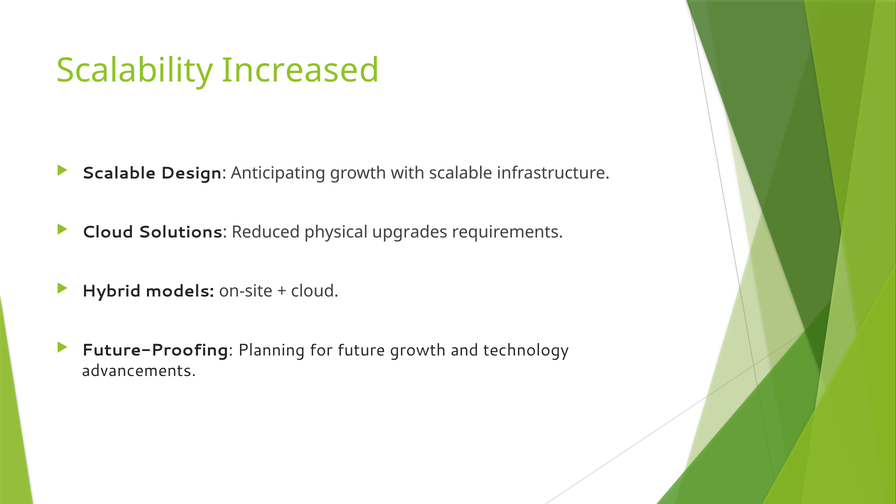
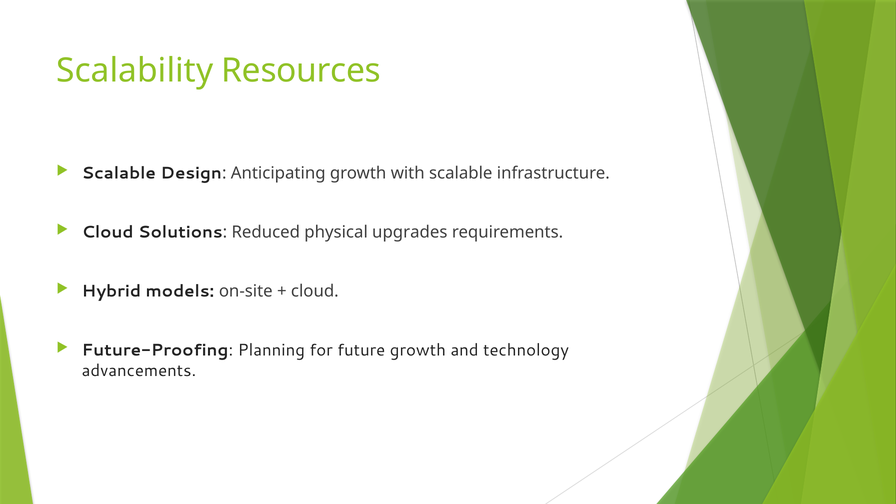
Increased: Increased -> Resources (301, 71)
